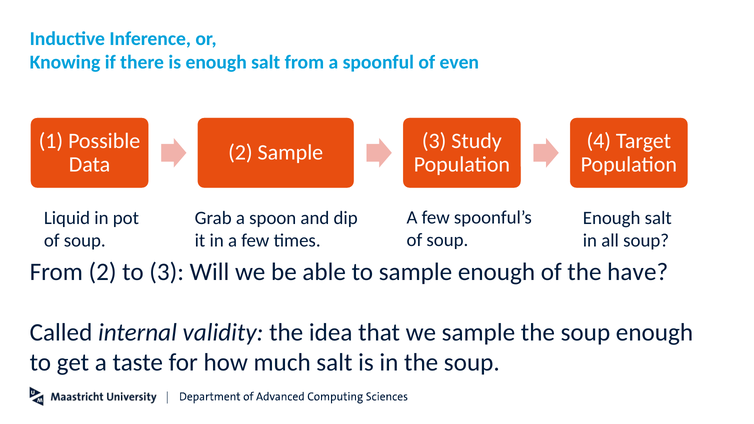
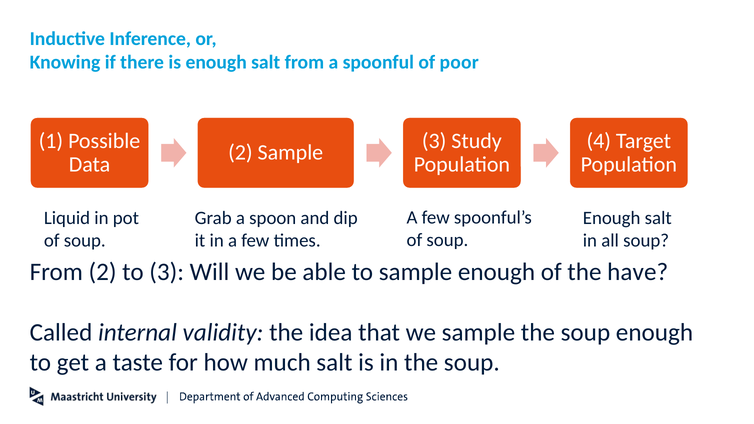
even: even -> poor (459, 62)
